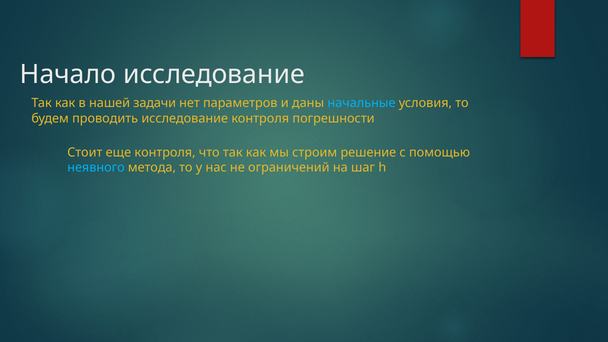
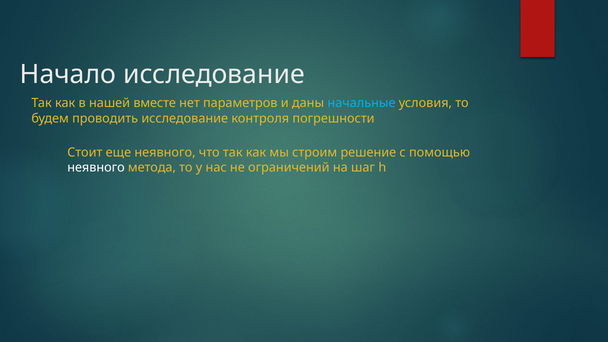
задачи: задачи -> вместе (155, 103)
еще контроля: контроля -> неявного (165, 153)
неявного colour: light blue -> white (96, 168)
